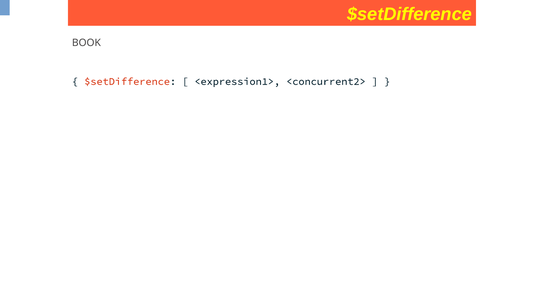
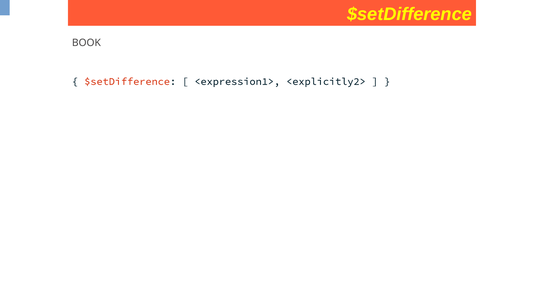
<concurrent2>: <concurrent2> -> <explicitly2> (326, 81)
